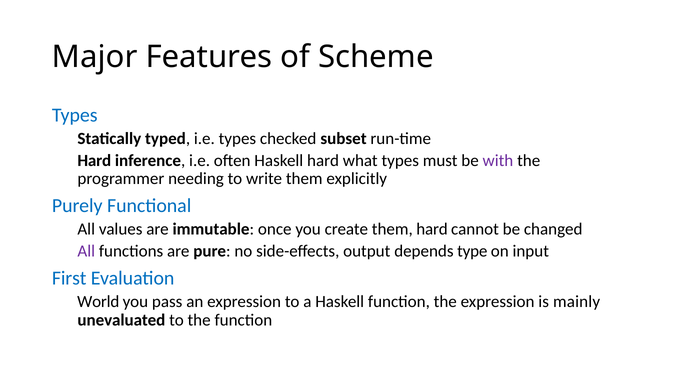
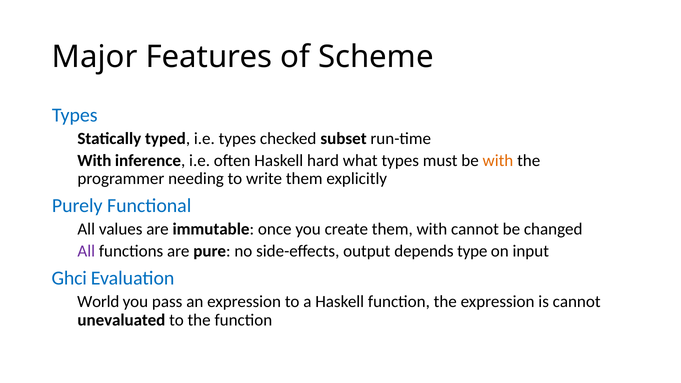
Hard: Hard -> With (94, 160)
with colour: purple -> orange (498, 160)
them hard: hard -> with (432, 229)
First: First -> Ghci (69, 278)
is mainly: mainly -> cannot (577, 302)
